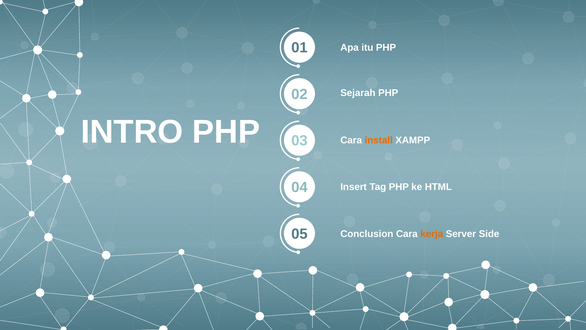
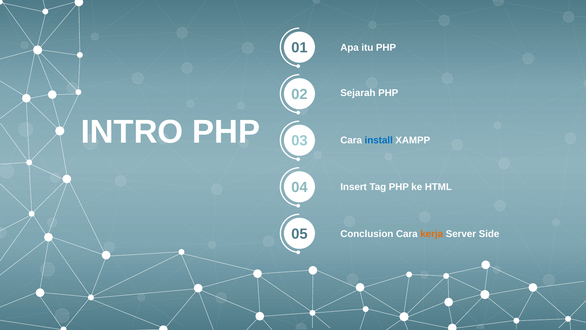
install colour: orange -> blue (379, 140)
